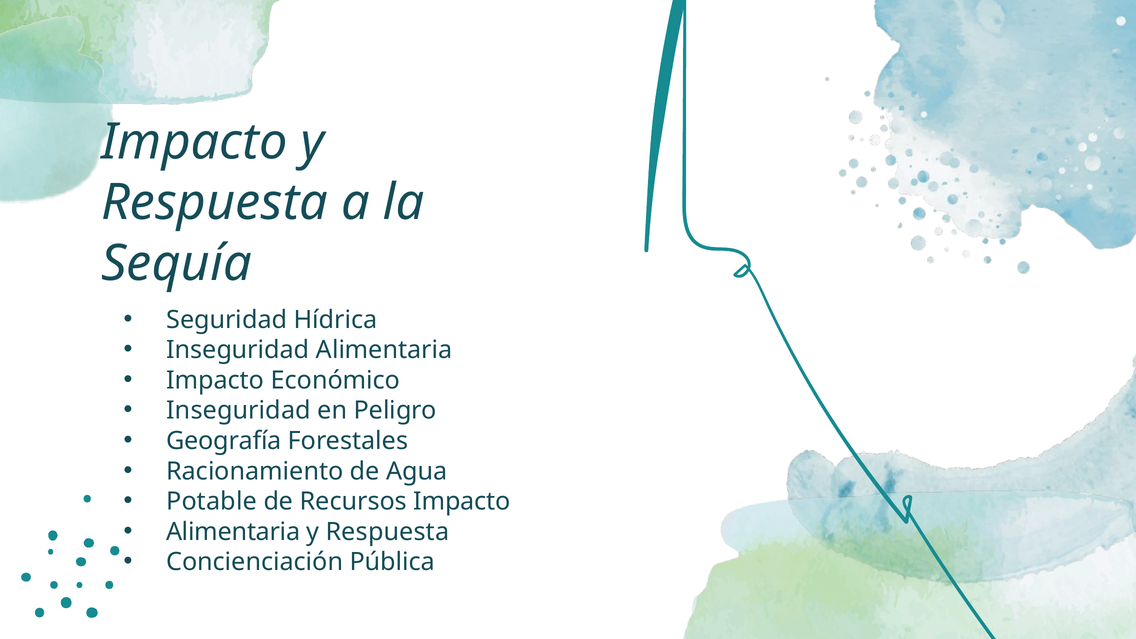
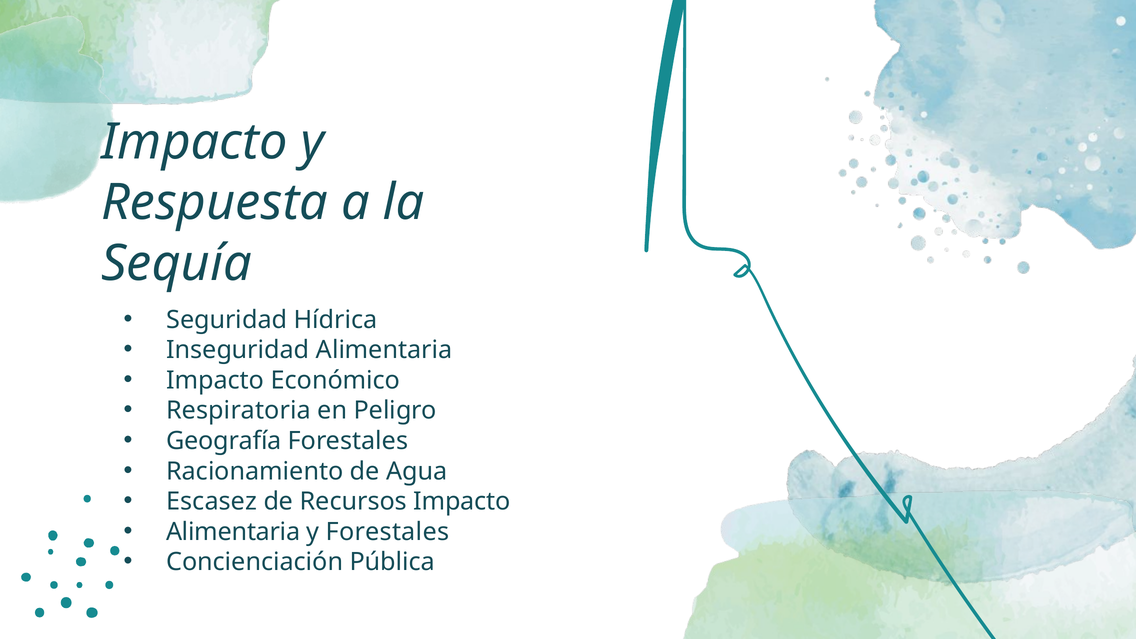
Inseguridad: Inseguridad -> Respiratoria (239, 411)
Potable: Potable -> Escasez (212, 501)
Respuesta: Respuesta -> Forestales (387, 532)
